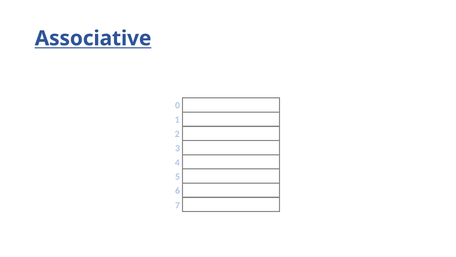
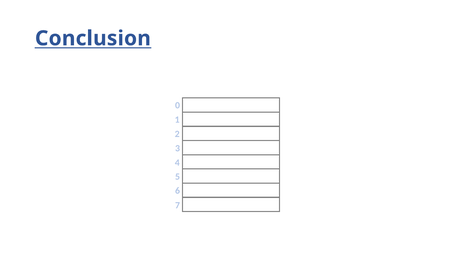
Associative: Associative -> Conclusion (93, 38)
